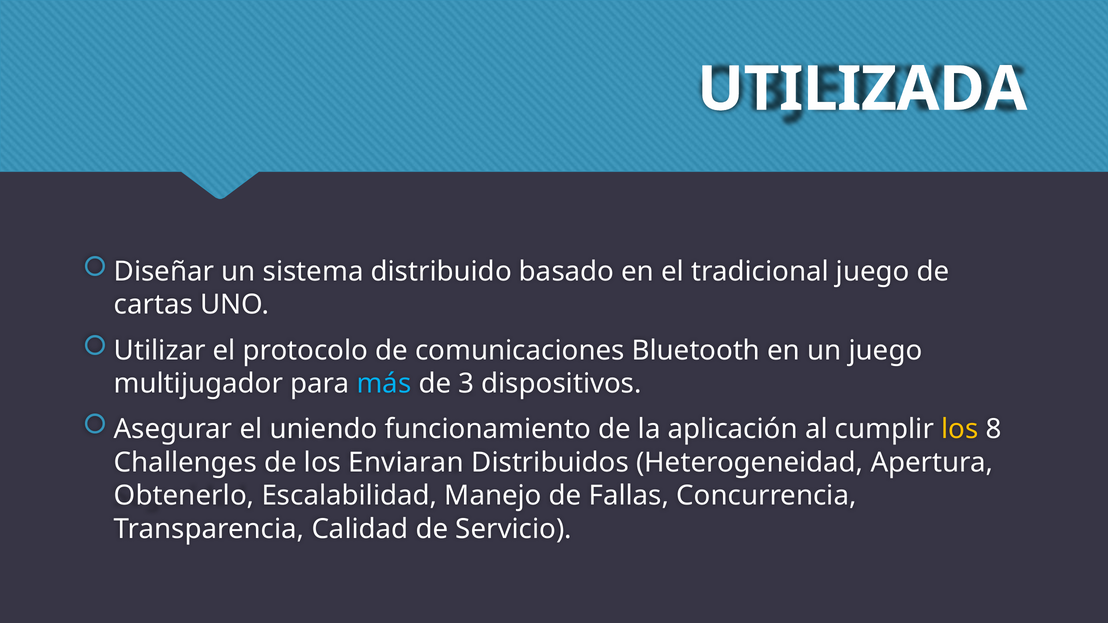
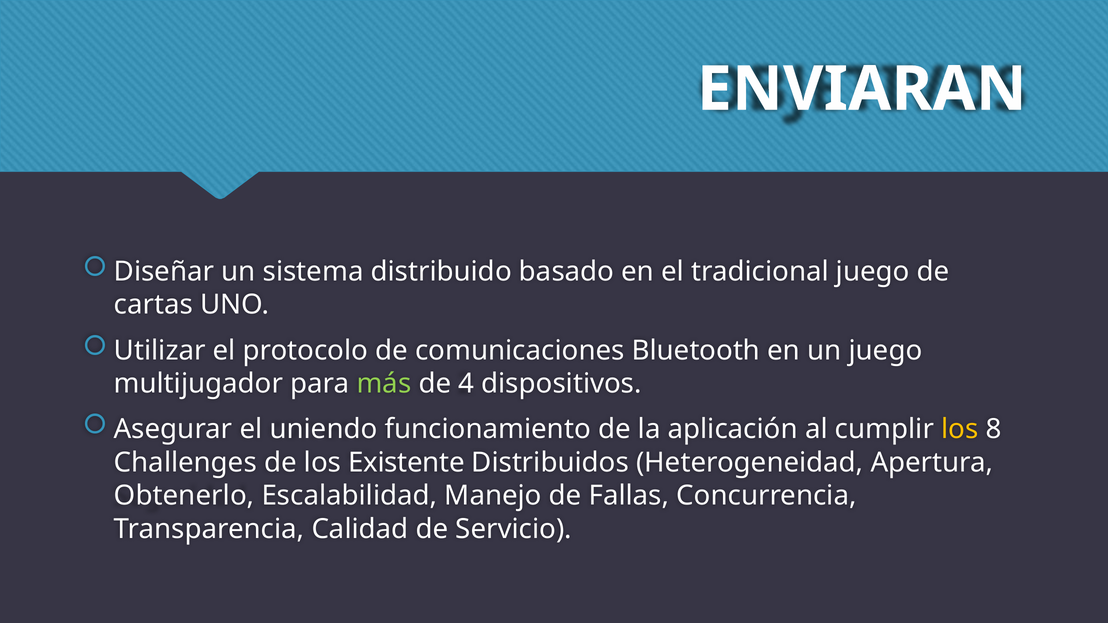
UTILIZADA: UTILIZADA -> ENVIARAN (862, 89)
más colour: light blue -> light green (384, 384)
3: 3 -> 4 (466, 384)
Enviaran: Enviaran -> Existente (406, 463)
